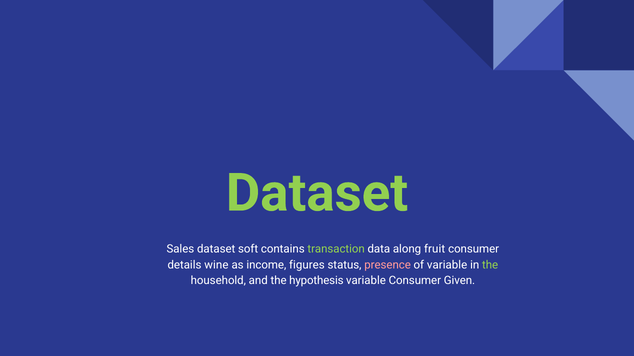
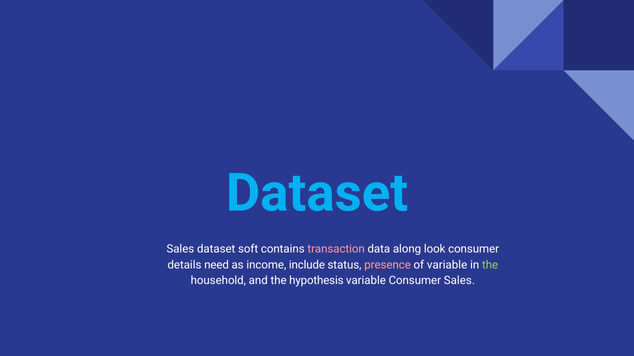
Dataset colour: light green -> light blue (317, 194)
transaction colour: light green -> pink (336, 250)
fruit: fruit -> look (435, 250)
wine: wine -> need (217, 265)
figures: figures -> include (307, 265)
Consumer Given: Given -> Sales (459, 281)
